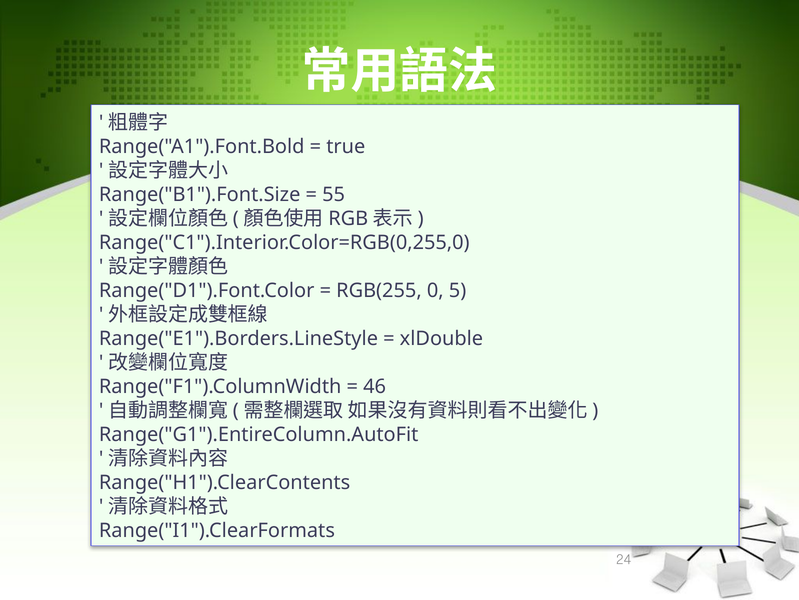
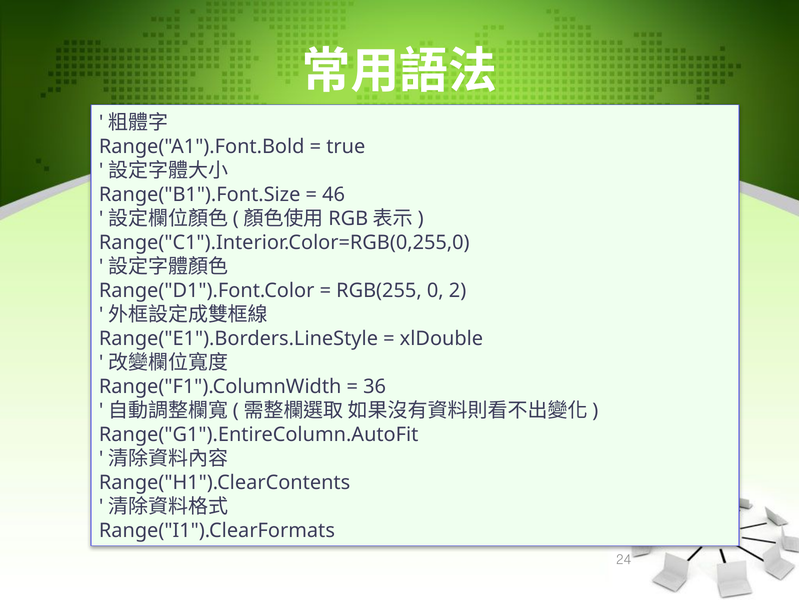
55: 55 -> 46 (334, 194)
5: 5 -> 2 (458, 290)
46: 46 -> 36 (375, 386)
